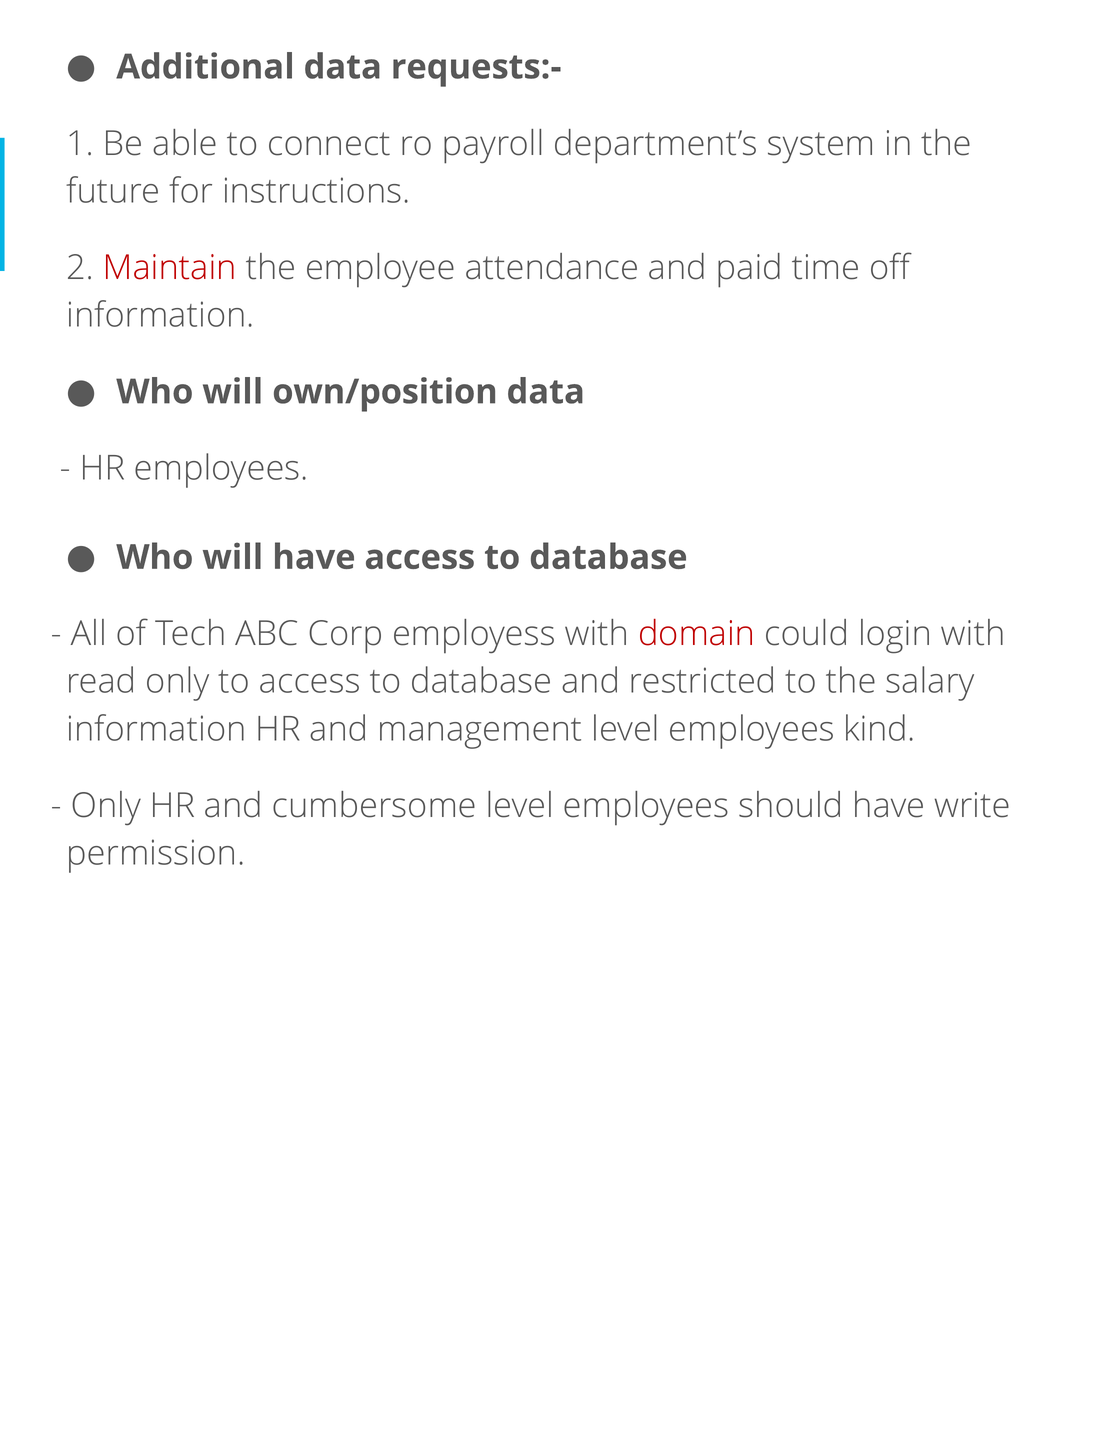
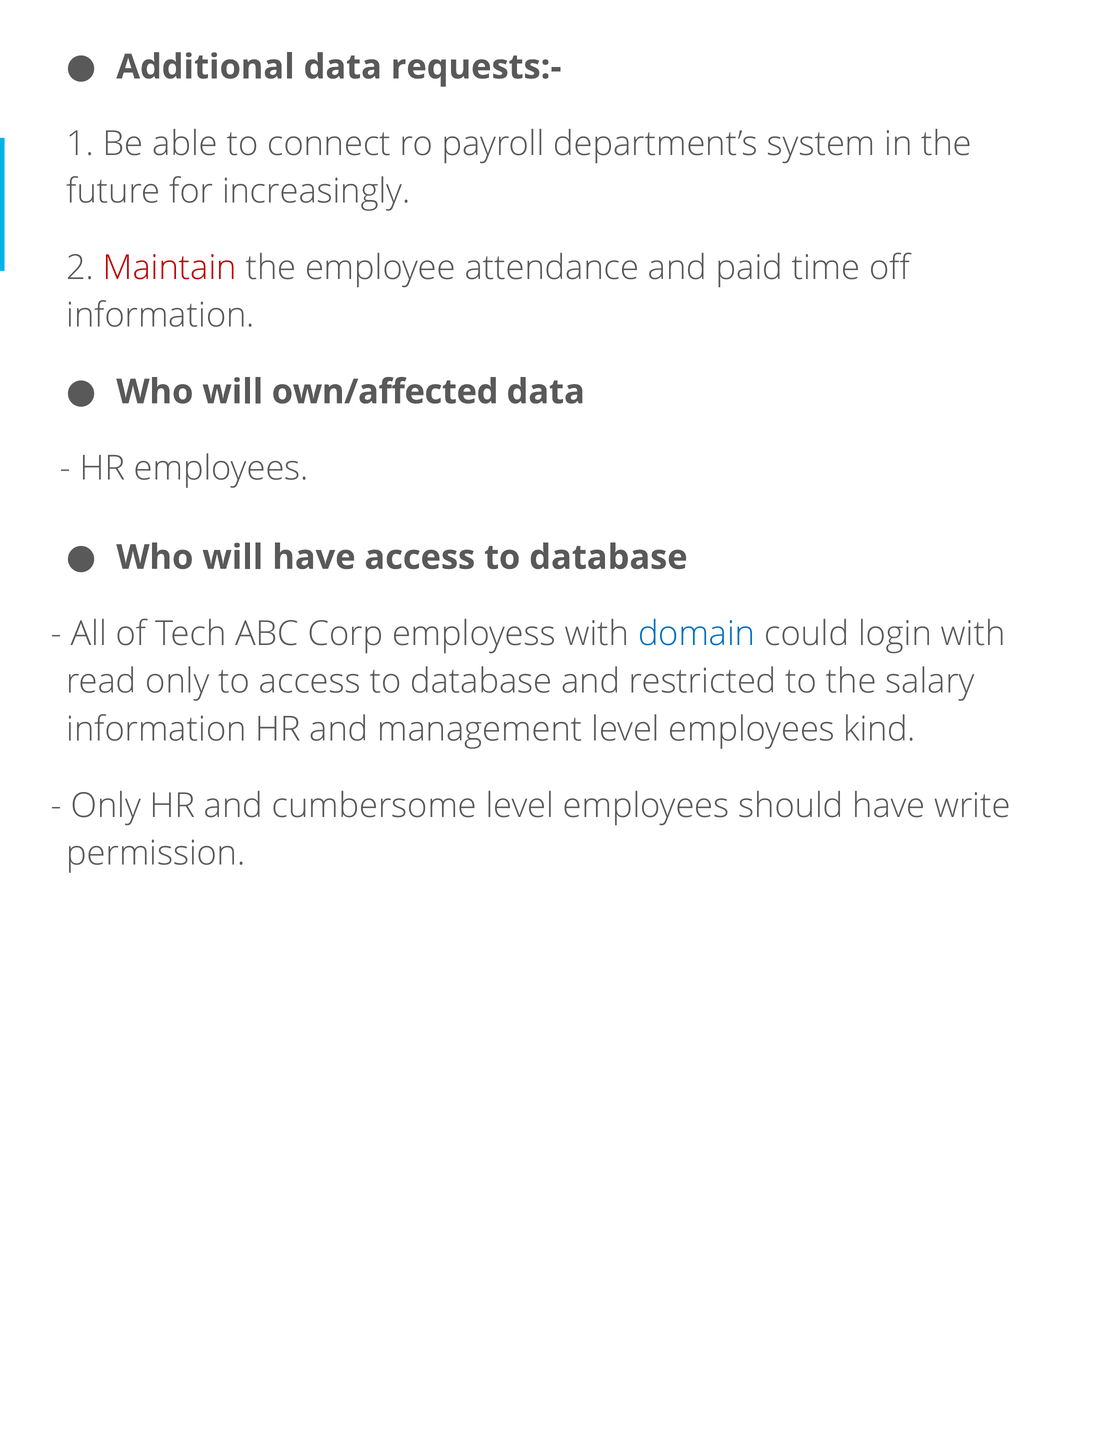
instructions: instructions -> increasingly (316, 191)
own/position: own/position -> own/affected (385, 392)
domain colour: red -> blue (697, 634)
